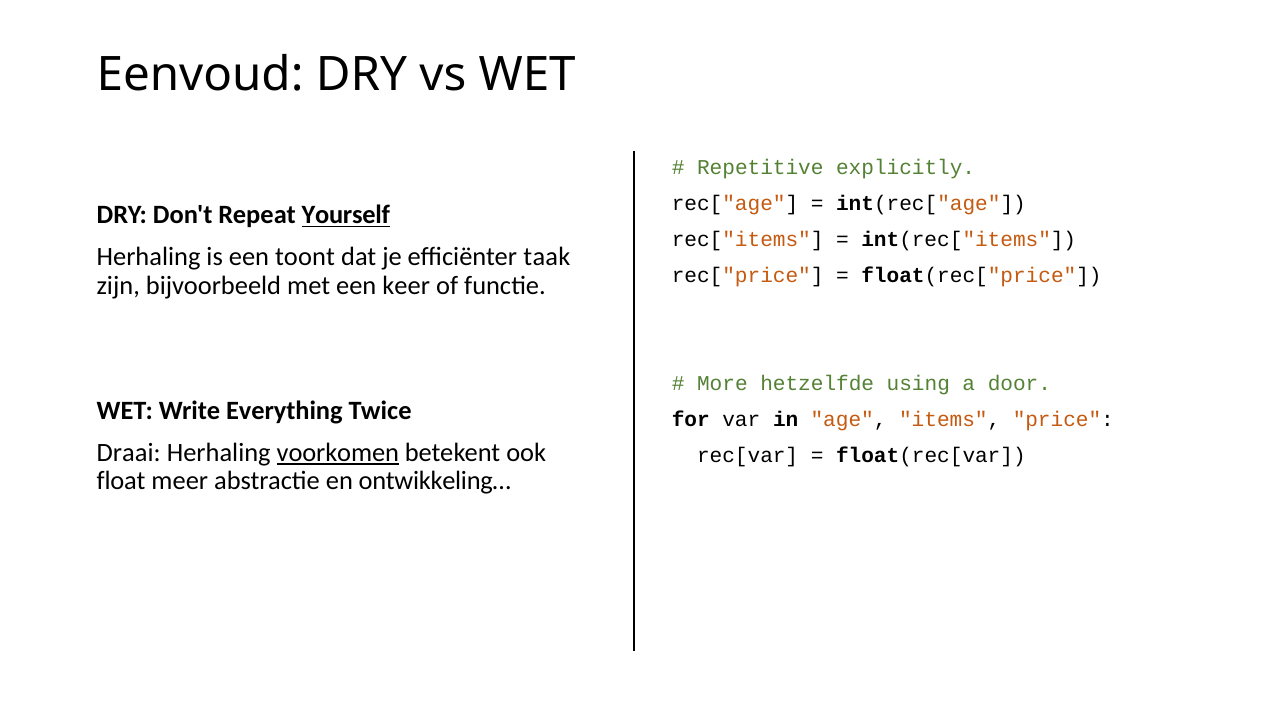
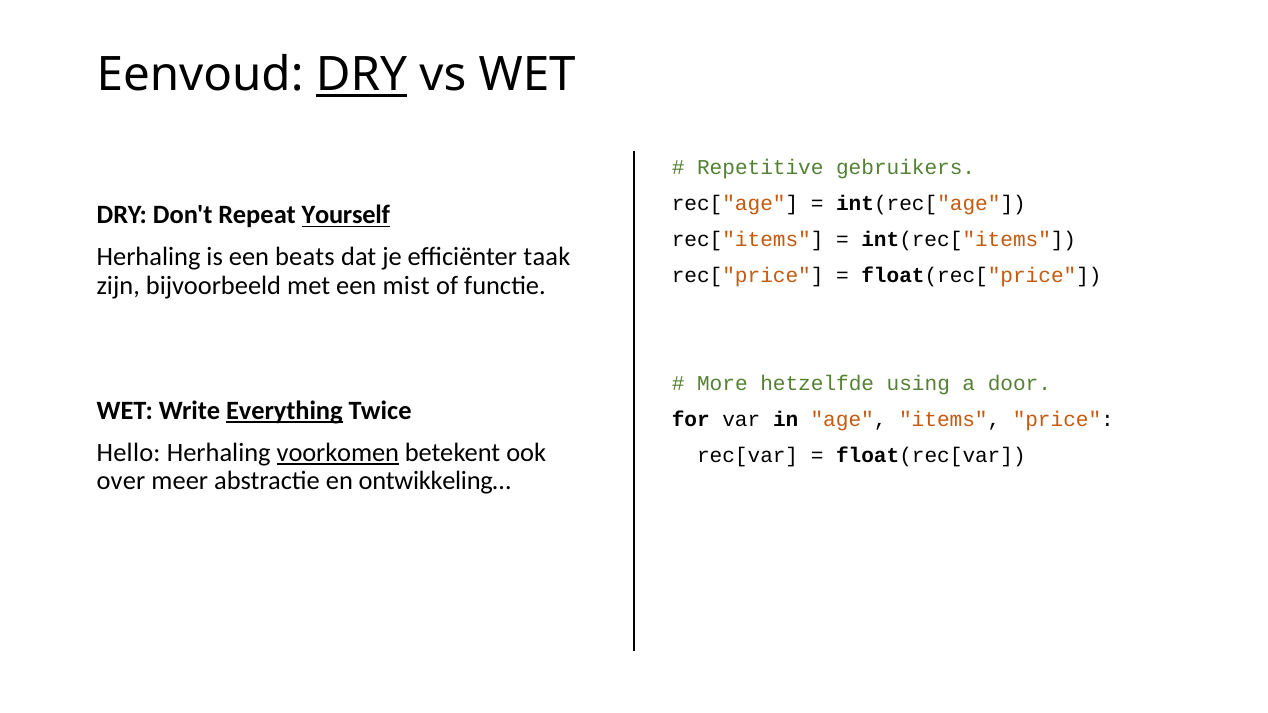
DRY underline: none -> present (362, 75)
explicitly: explicitly -> gebruikers (906, 167)
toont: toont -> beats (305, 257)
keer: keer -> mist (406, 286)
Everything underline: none -> present (284, 411)
Draai: Draai -> Hello (129, 453)
float: float -> over (121, 481)
